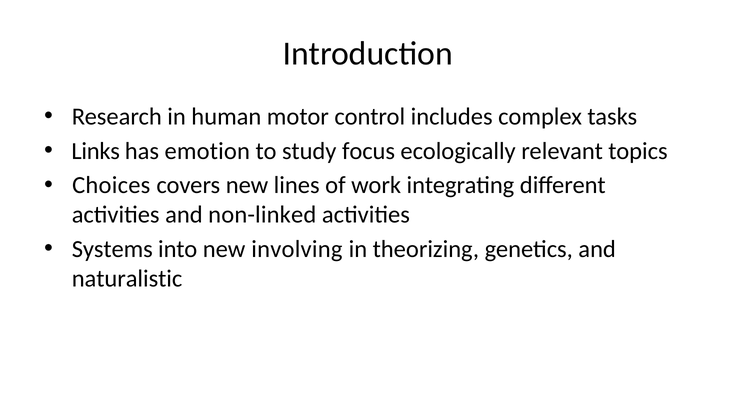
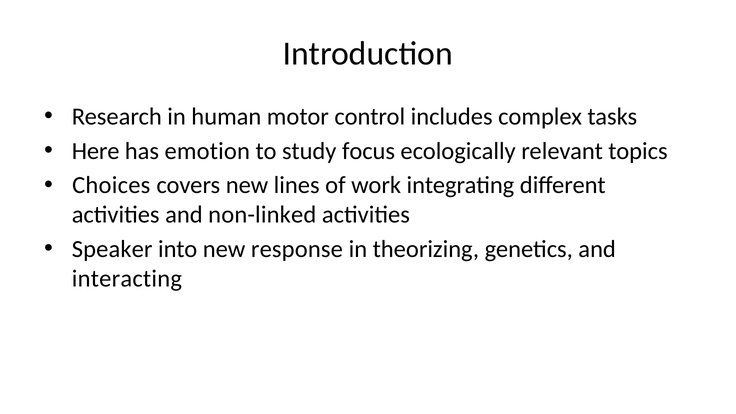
Links: Links -> Here (96, 151)
Systems: Systems -> Speaker (112, 249)
involving: involving -> response (297, 249)
naturalistic: naturalistic -> interacting (127, 279)
